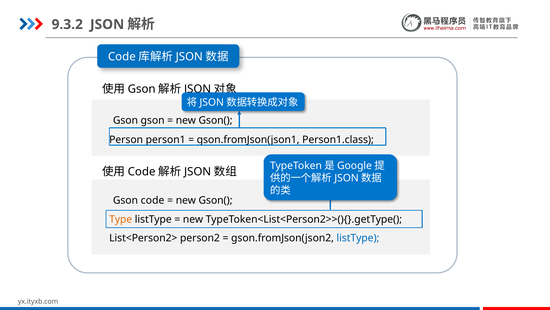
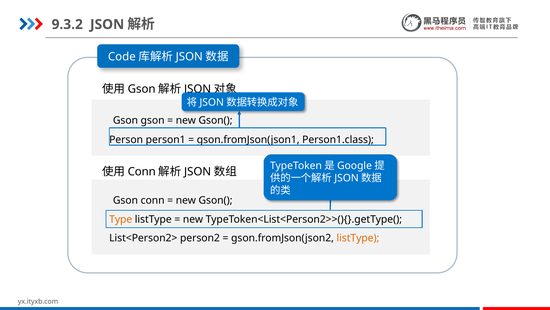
Code: Code -> Conn (142, 171)
Gson code: code -> conn (153, 200)
listType colour: blue -> orange (358, 238)
